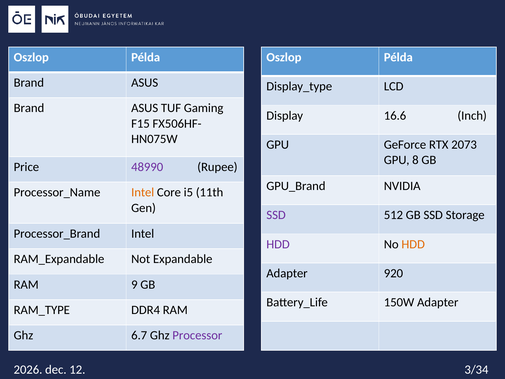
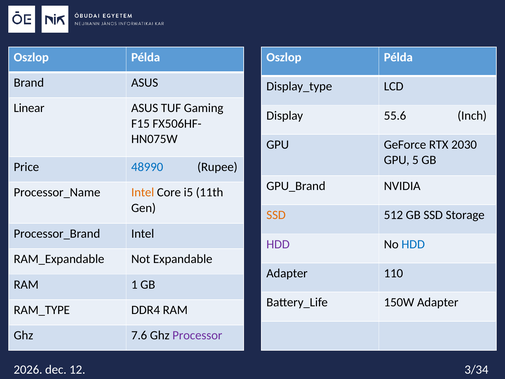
Brand: Brand -> Linear (29, 108)
16.6: 16.6 -> 55.6 (395, 115)
2073: 2073 -> 2030 (464, 145)
8: 8 -> 5 (415, 160)
48990 colour: purple -> blue (147, 167)
SSD colour: purple -> orange (276, 215)
HDD colour: orange -> blue (413, 244)
920: 920 -> 110 (393, 273)
9: 9 -> 1 (134, 284)
6.7: 6.7 -> 7.6 (139, 335)
